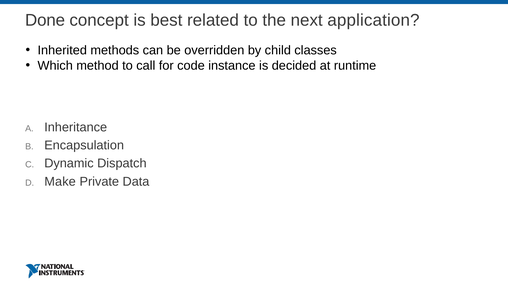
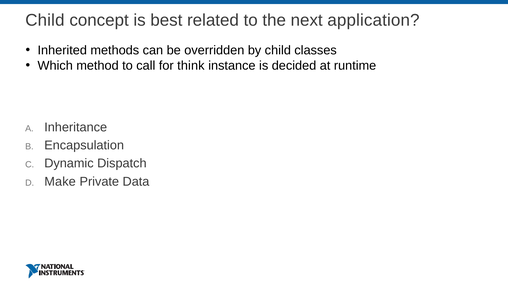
Done: Done -> Child (45, 20)
code: code -> think (191, 66)
